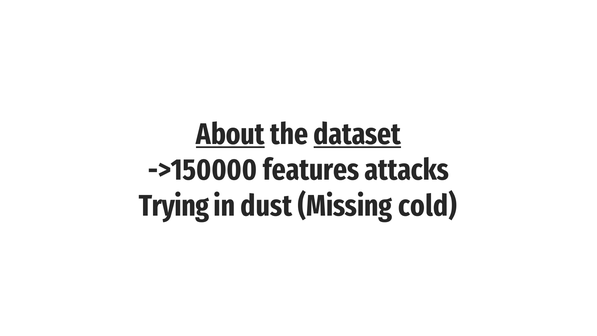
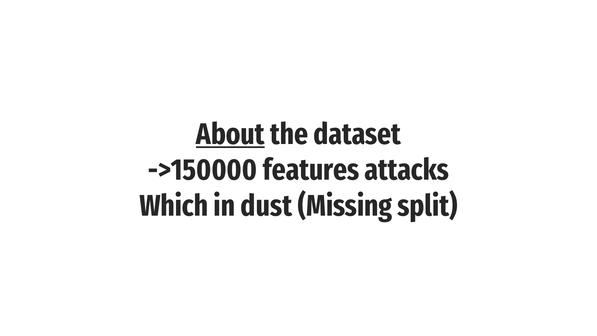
dataset underline: present -> none (357, 134)
Trying: Trying -> Which (174, 206)
cold: cold -> split (428, 206)
